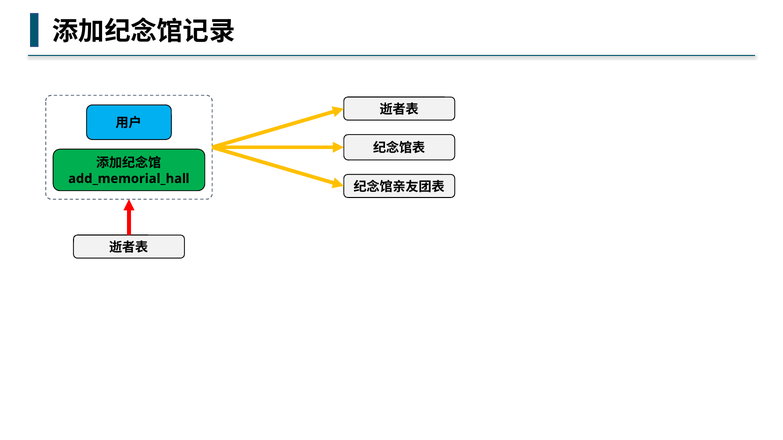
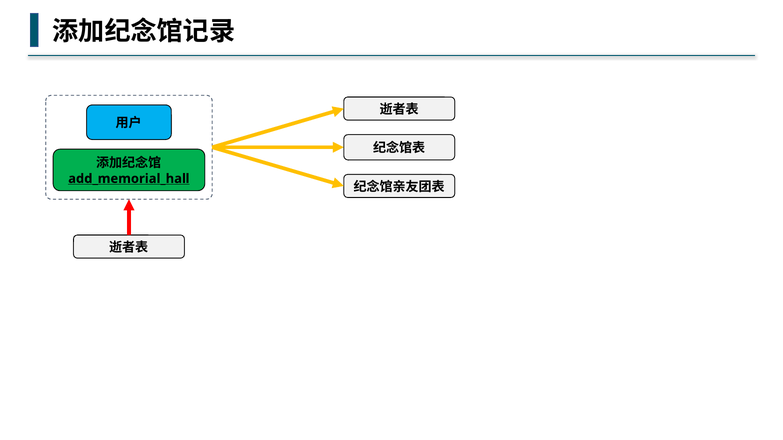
add_memorial_hall underline: none -> present (129, 179)
